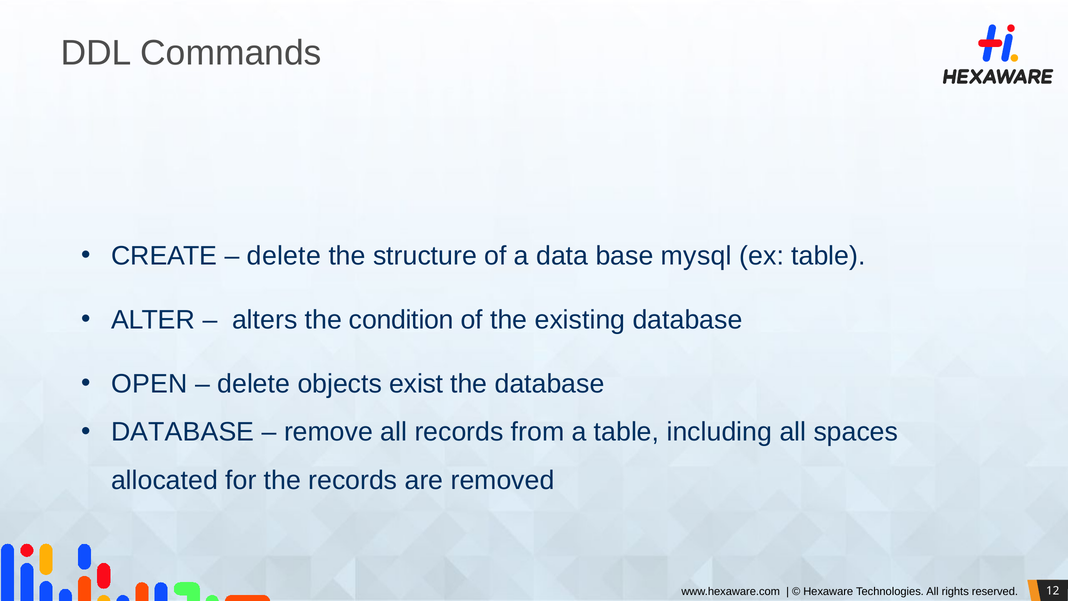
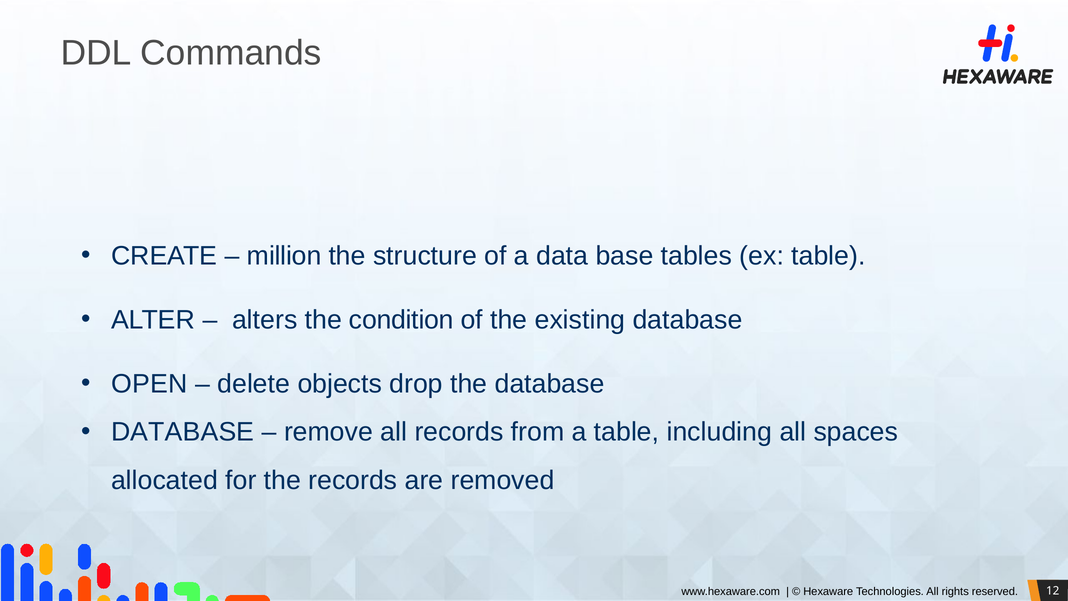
delete: delete -> million (284, 256)
mysql: mysql -> tables (696, 256)
exist: exist -> drop (416, 384)
